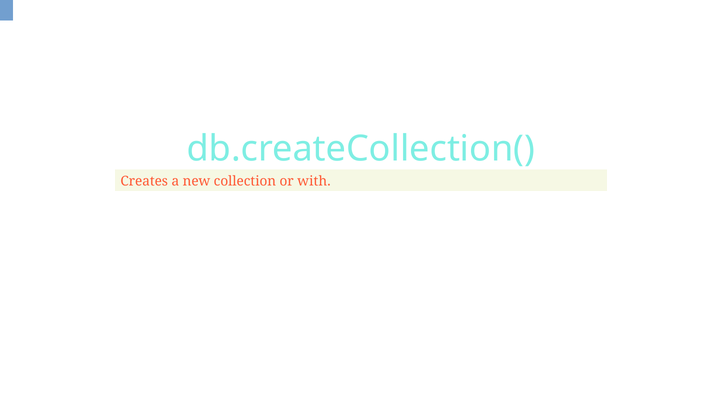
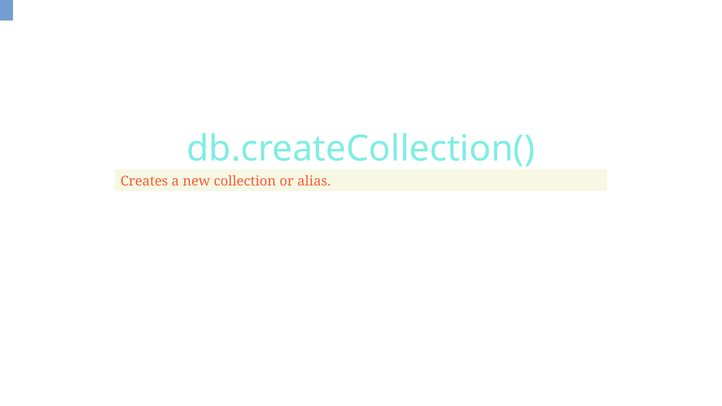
with: with -> alias (314, 181)
